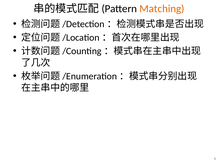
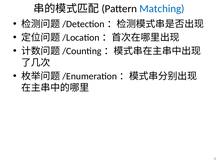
Matching colour: orange -> blue (162, 9)
